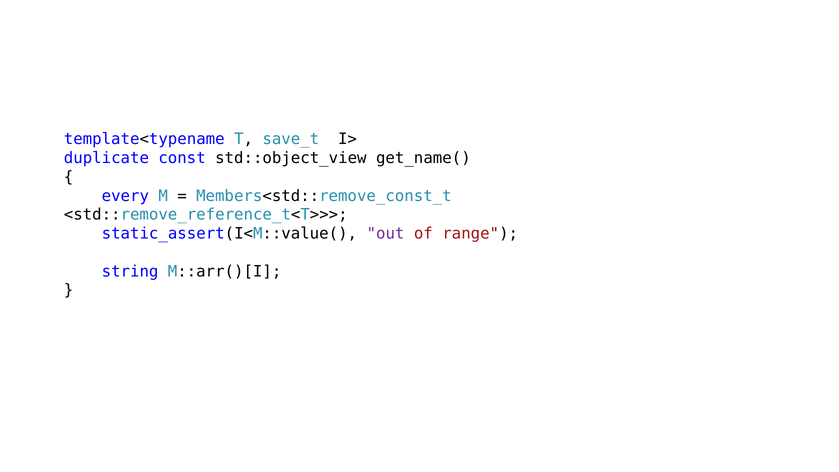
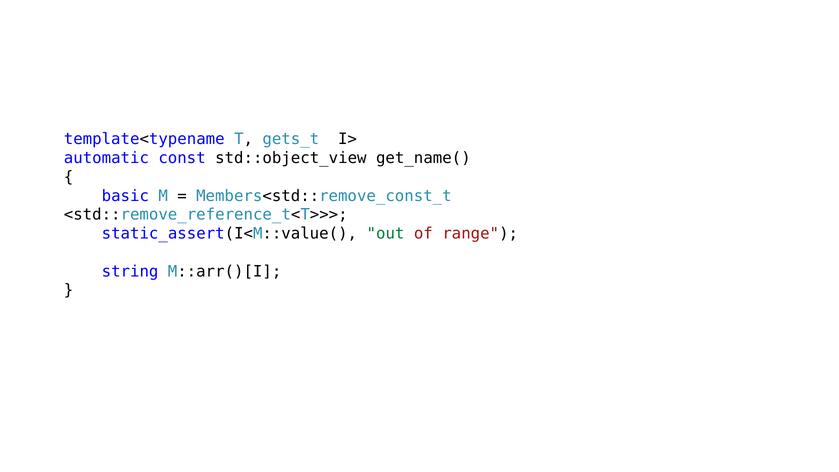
save_t: save_t -> gets_t (291, 139)
duplicate: duplicate -> automatic (106, 158)
every: every -> basic (125, 196)
out colour: purple -> green (386, 234)
